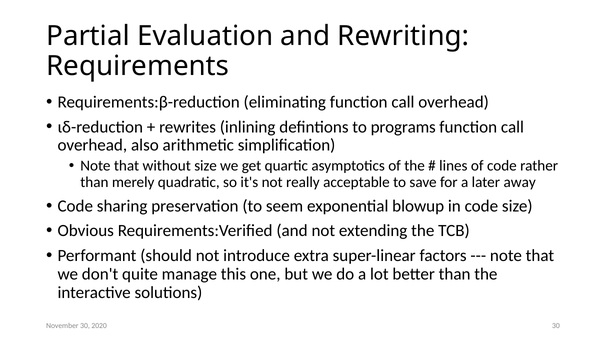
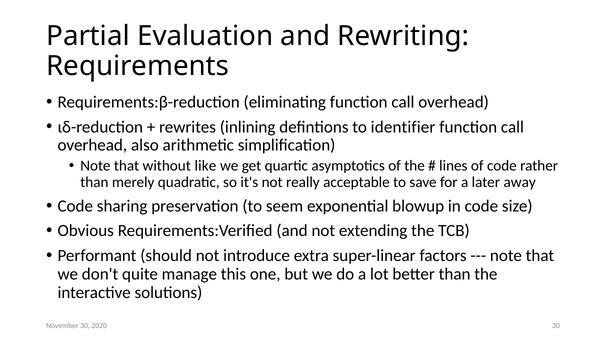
programs: programs -> identifier (403, 127)
without size: size -> like (205, 166)
